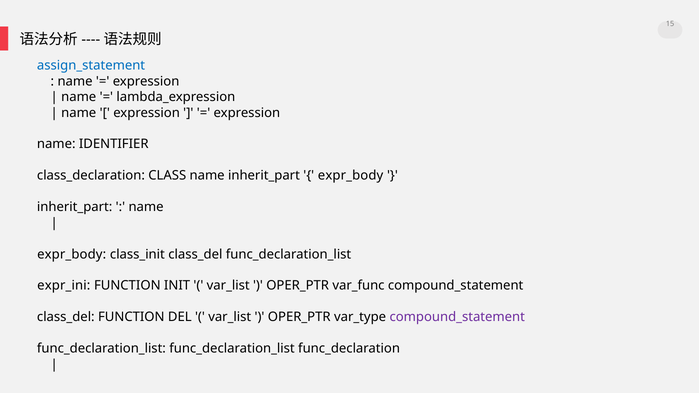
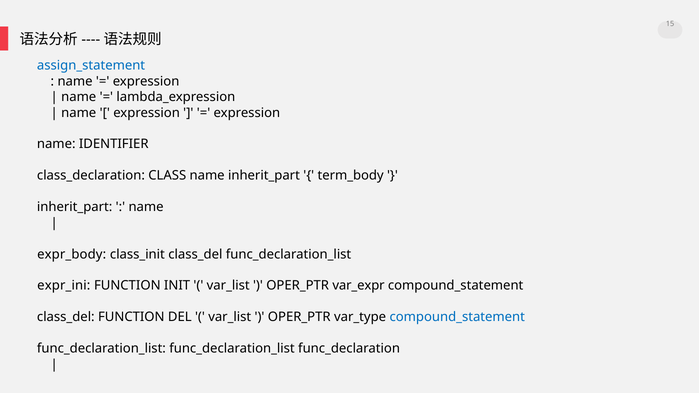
expr_body: expr_body -> term_body (351, 176)
var_func: var_func -> var_expr (359, 286)
compound_statement colour: purple -> blue (457, 317)
